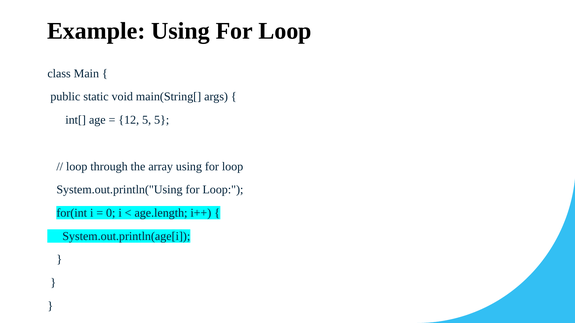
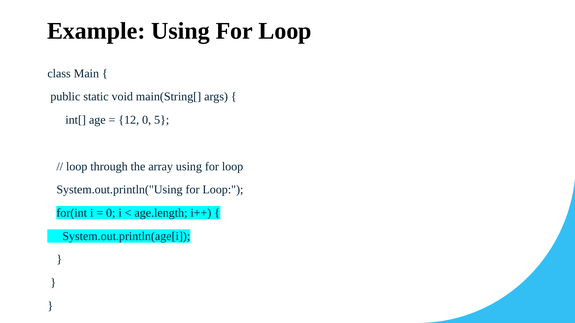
12 5: 5 -> 0 (147, 120)
